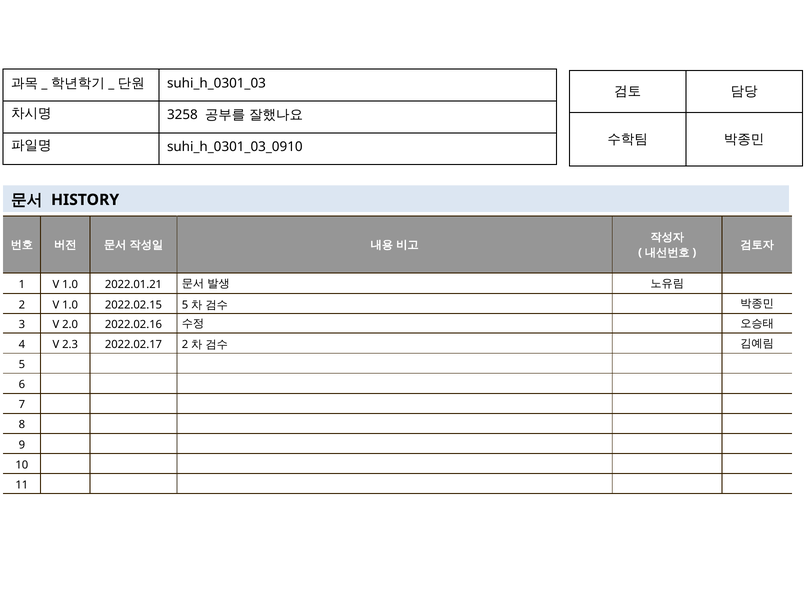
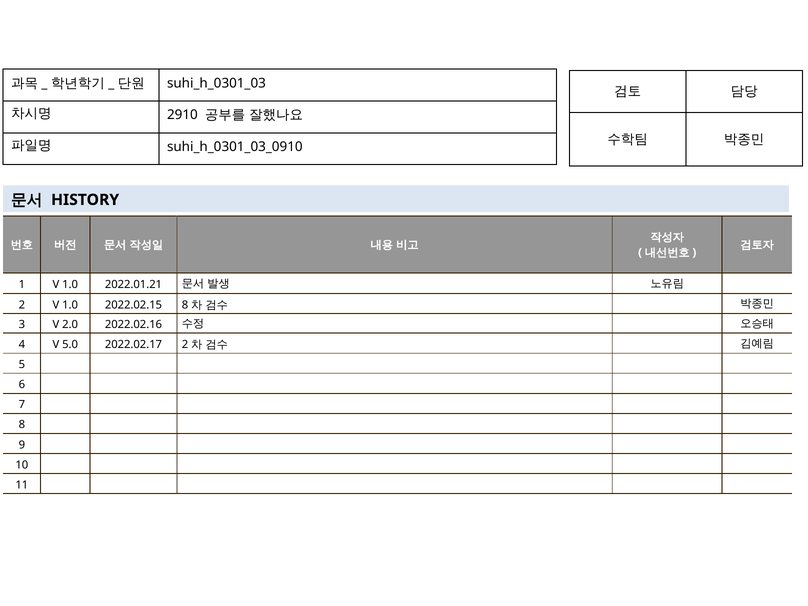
3258: 3258 -> 2910 (182, 115)
2022.02.15 5: 5 -> 8 (185, 305)
2.3: 2.3 -> 5.0 (70, 345)
